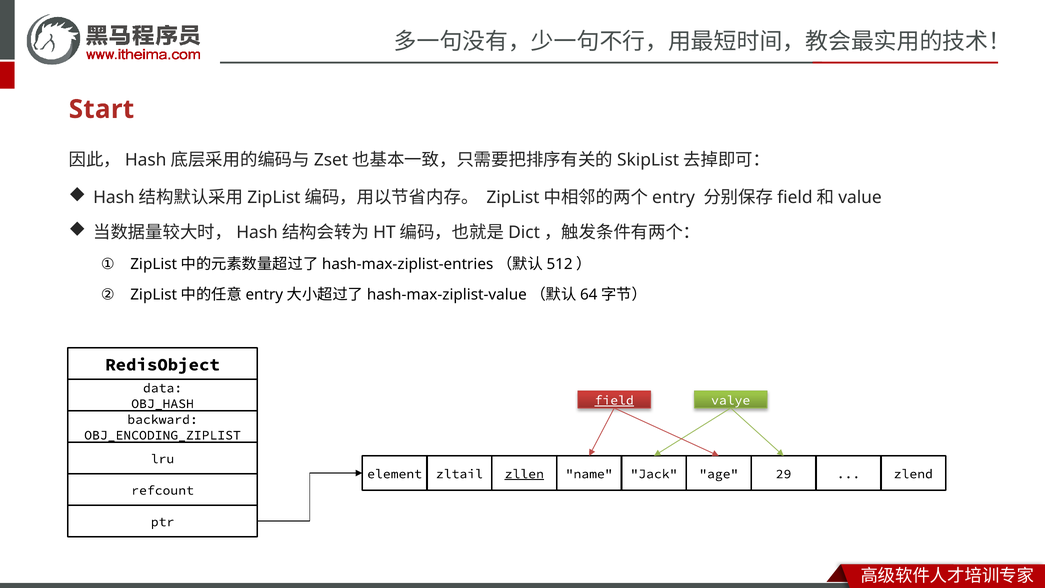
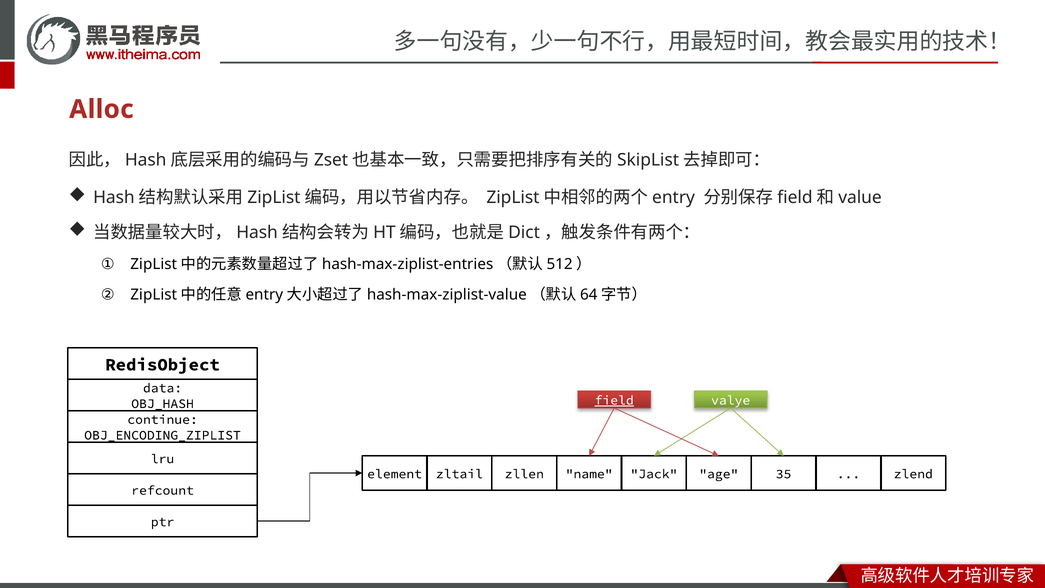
Start: Start -> Alloc (101, 109)
backward: backward -> continue (163, 419)
zllen underline: present -> none (524, 474)
29: 29 -> 35 (784, 474)
